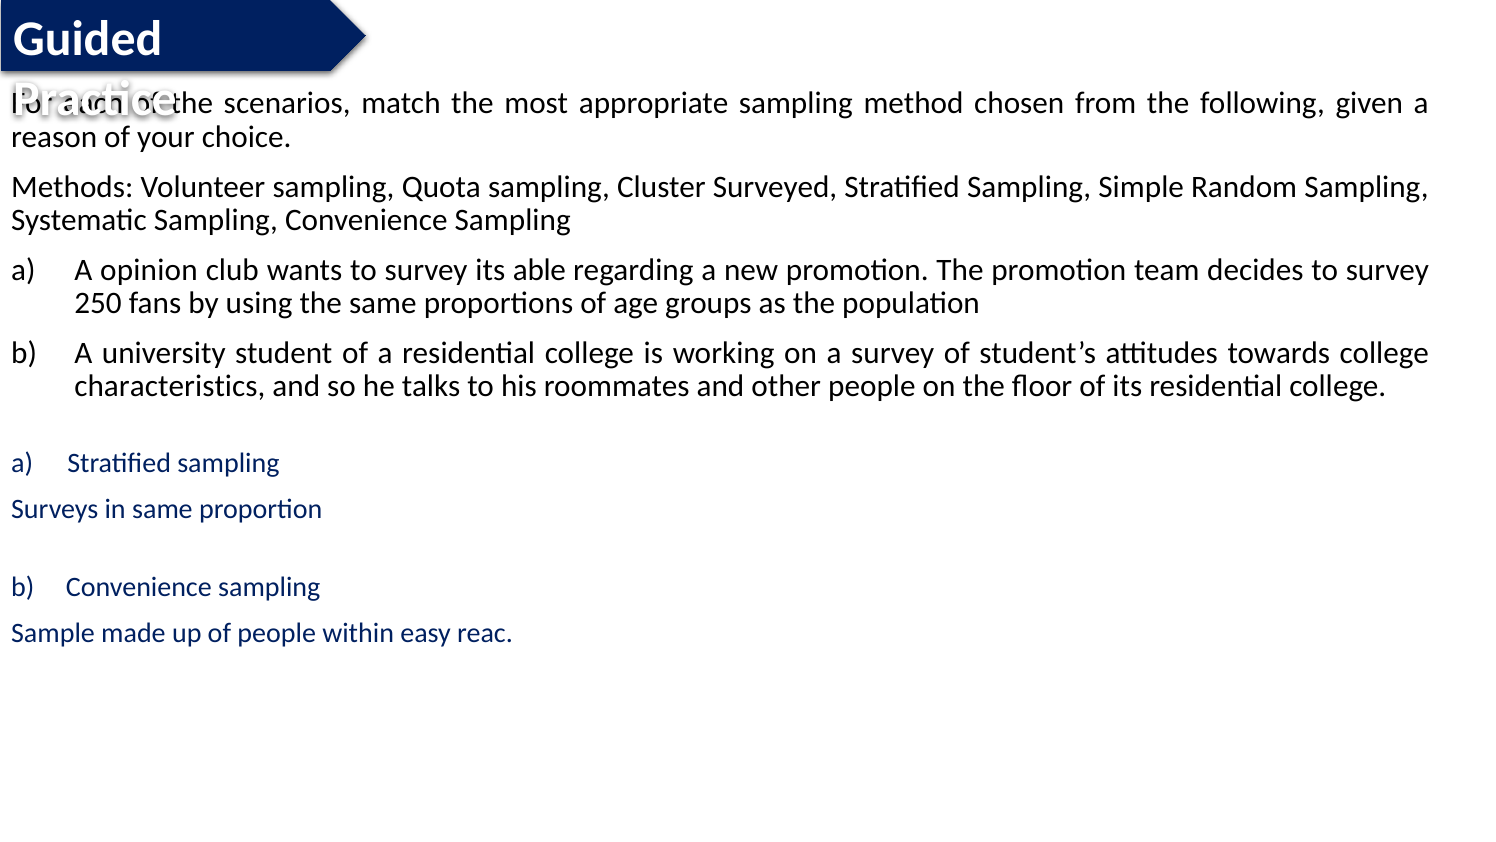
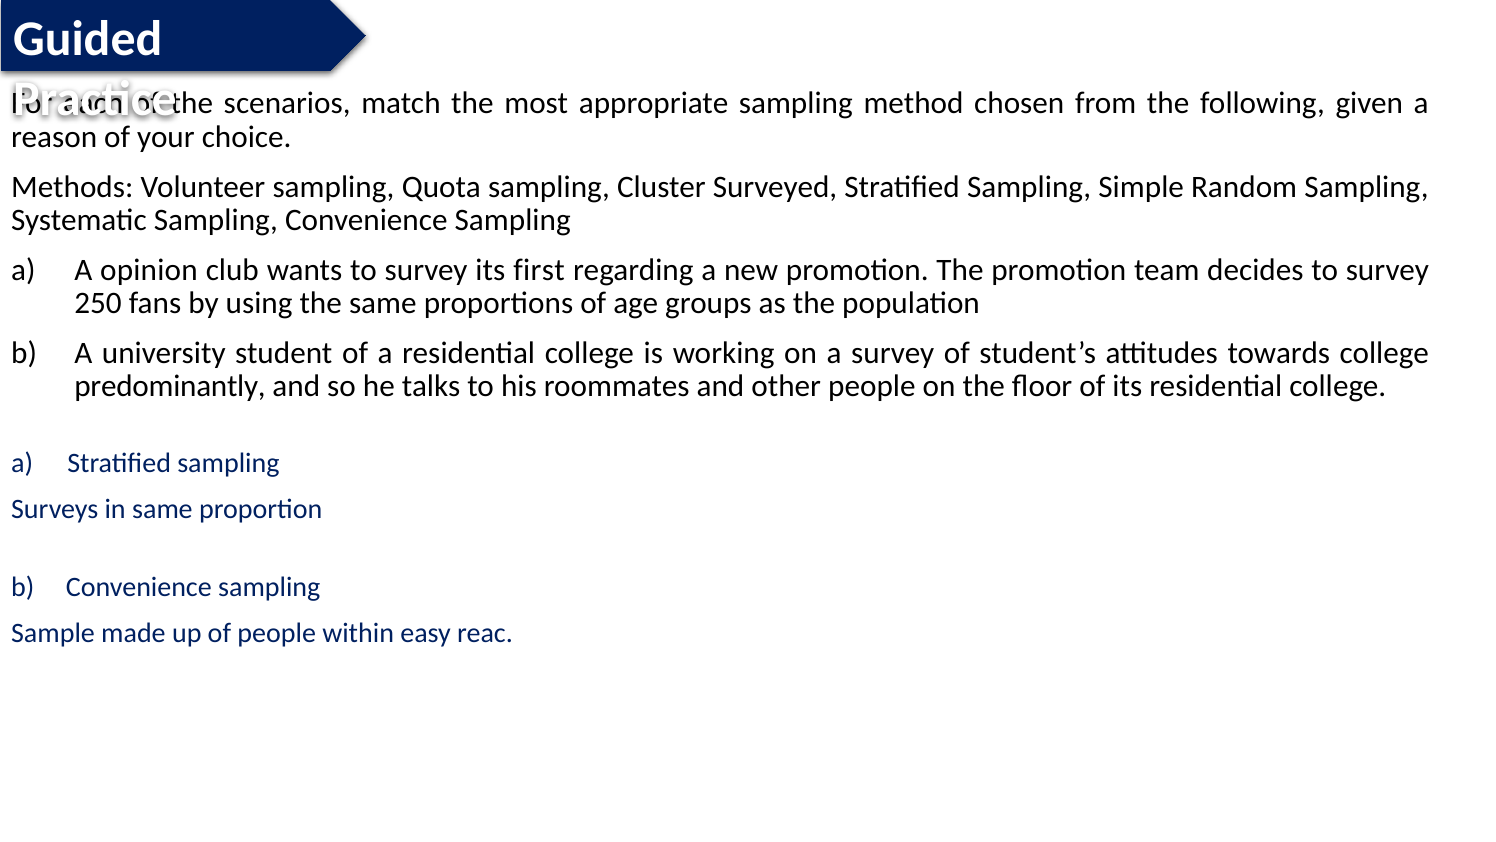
able: able -> first (539, 270)
characteristics: characteristics -> predominantly (170, 386)
